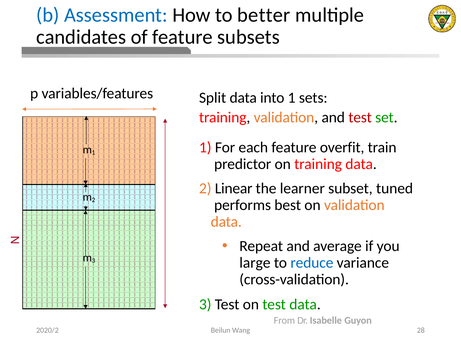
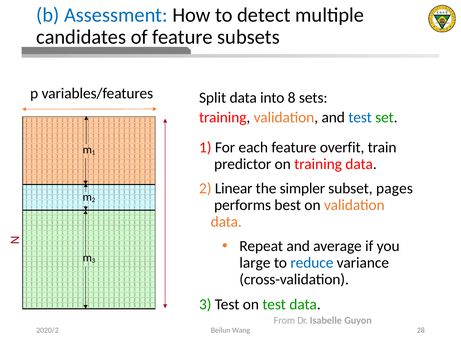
better: better -> detect (264, 15)
into 1: 1 -> 8 (292, 98)
test colour: red -> blue (360, 117)
learner: learner -> simpler (302, 188)
tuned: tuned -> pages (394, 188)
